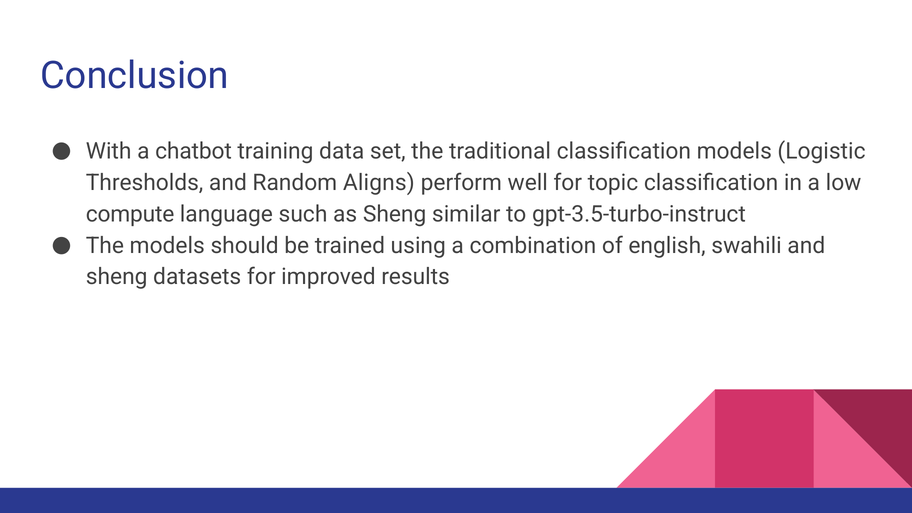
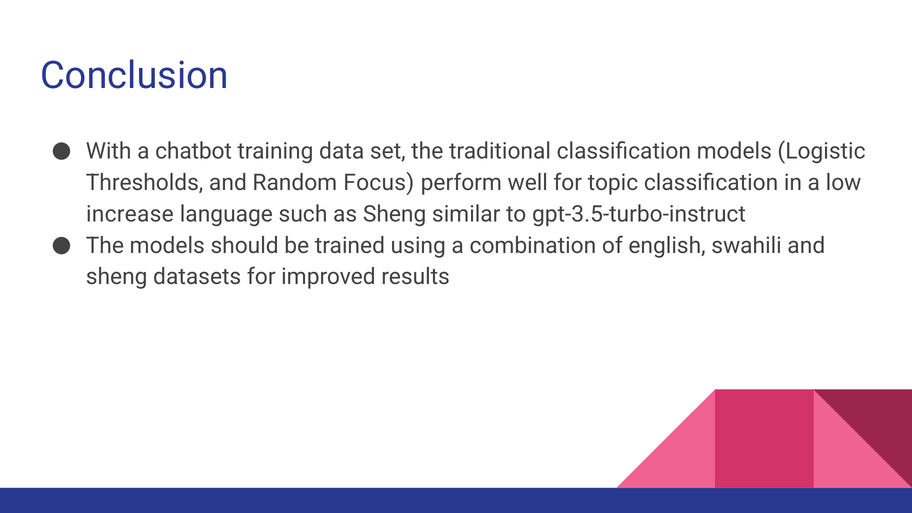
Aligns: Aligns -> Focus (379, 183)
compute: compute -> increase (130, 214)
